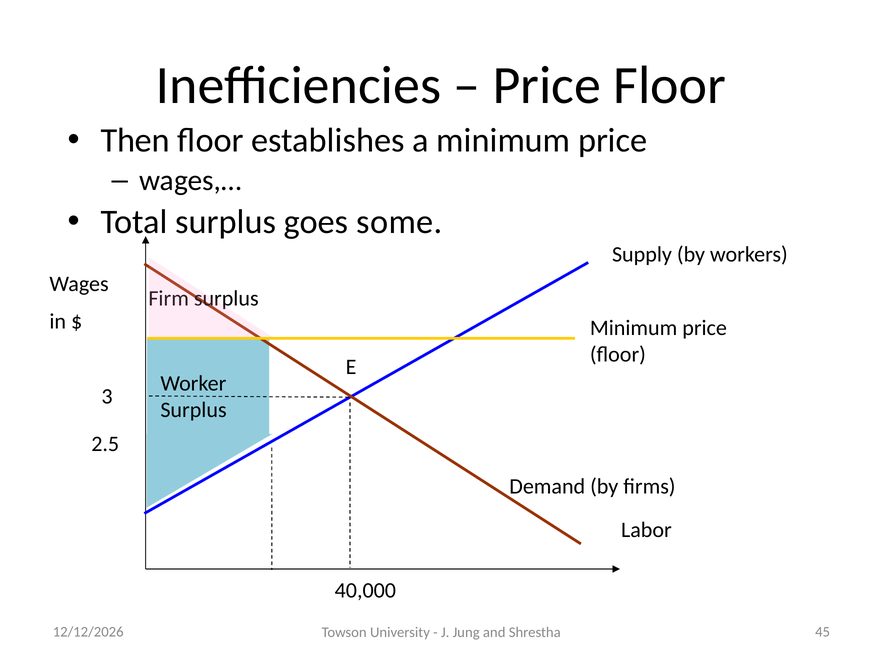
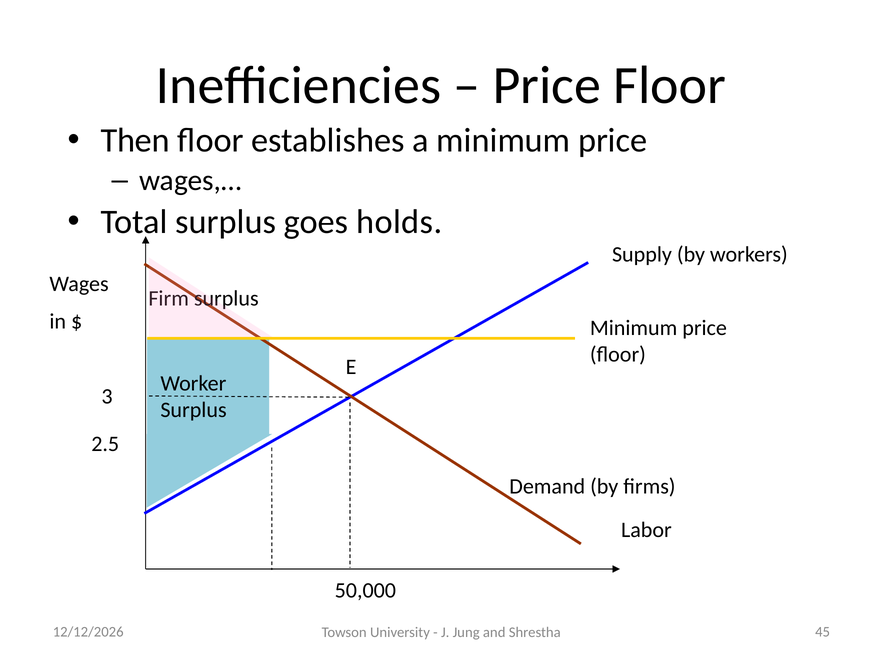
some: some -> holds (399, 222)
40,000: 40,000 -> 50,000 (365, 591)
